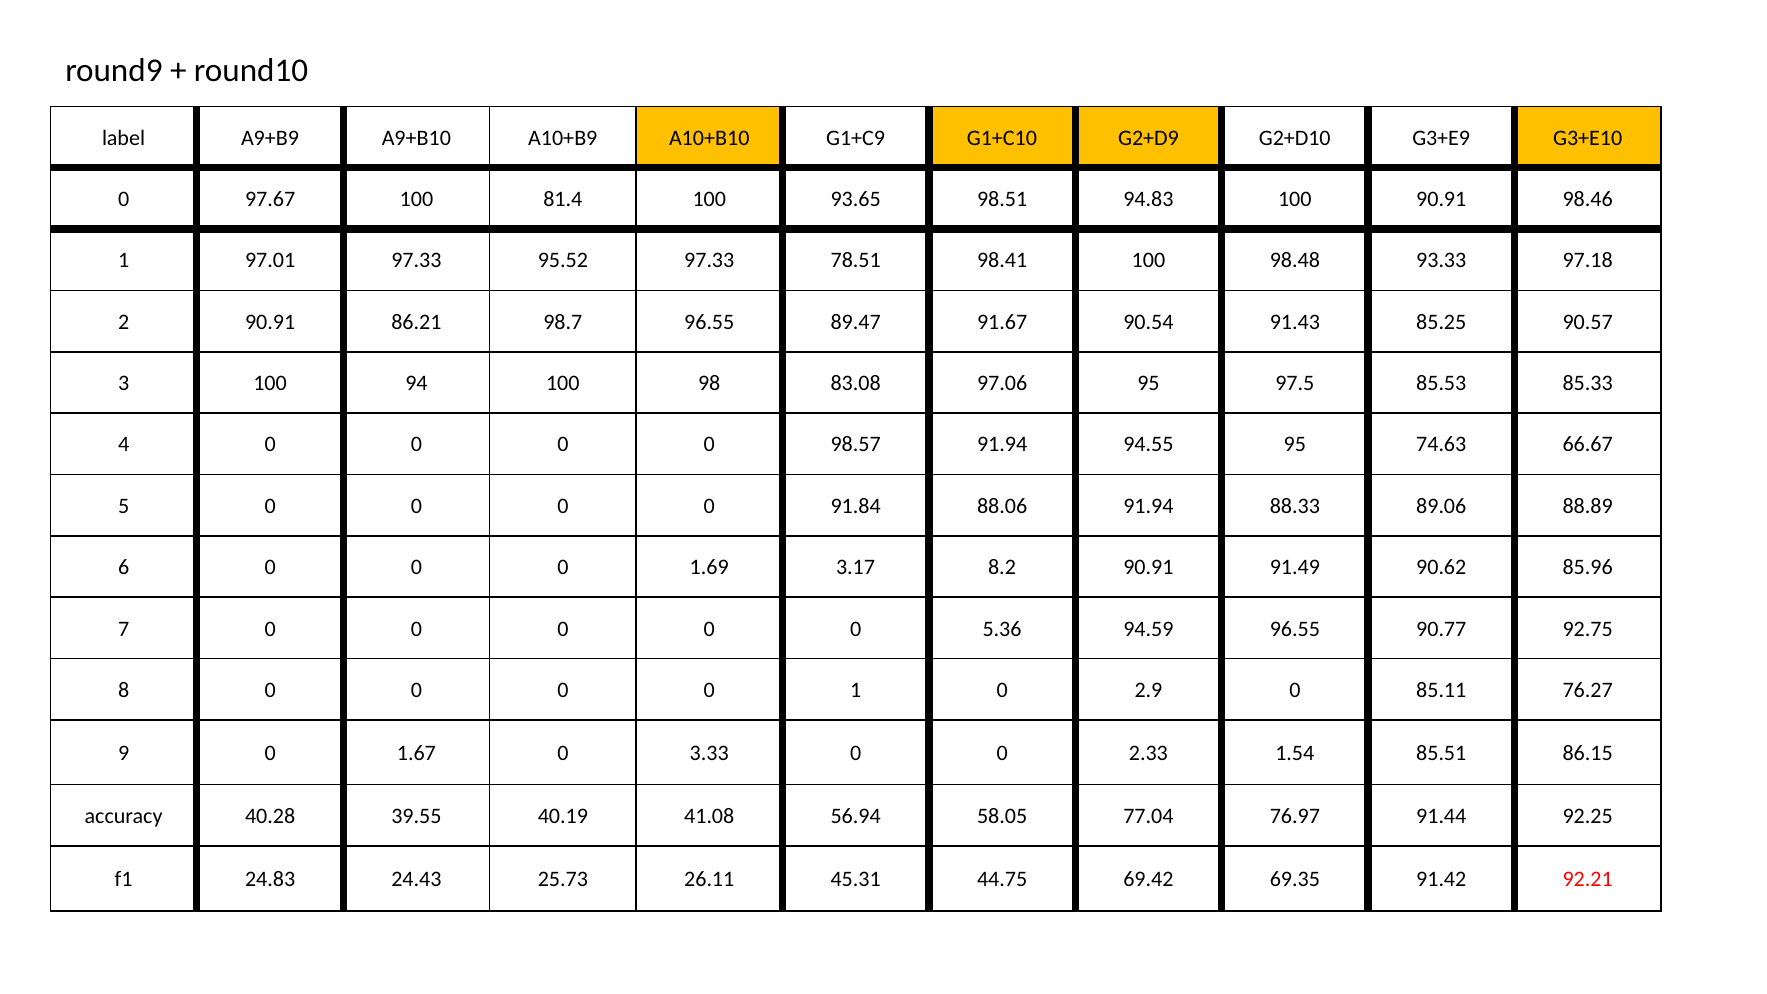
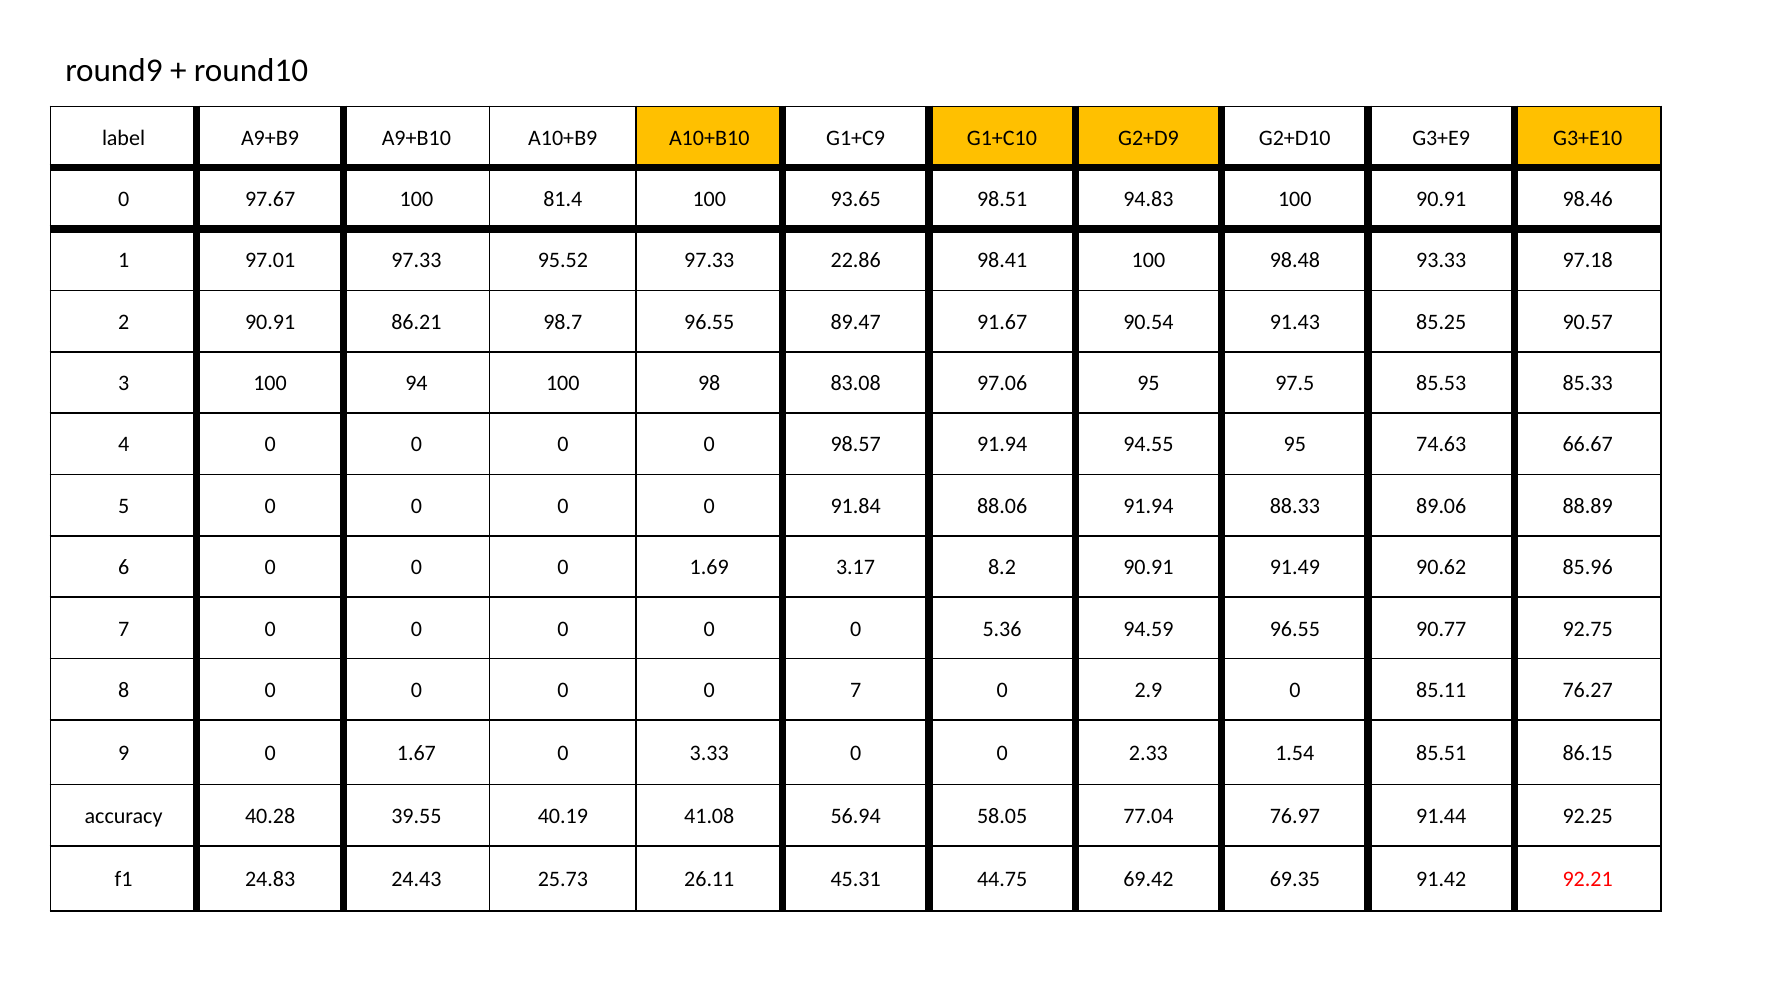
78.51: 78.51 -> 22.86 (856, 261)
0 1: 1 -> 7 (856, 690)
